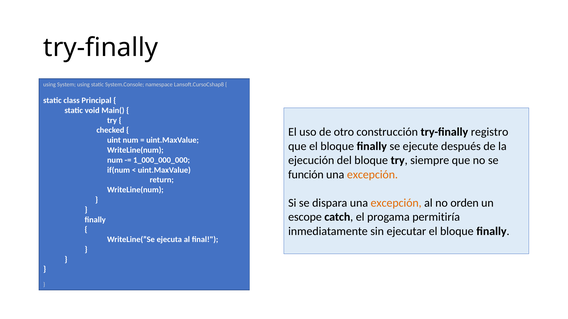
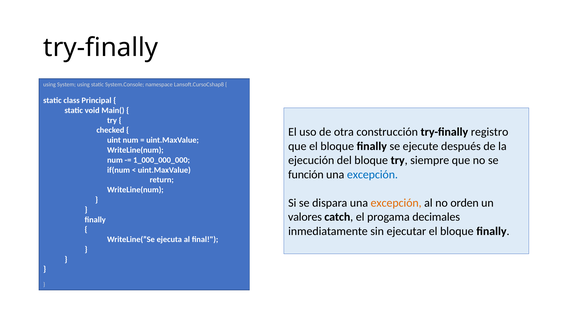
otro: otro -> otra (344, 132)
excepción colour: orange -> blue (372, 175)
escope: escope -> valores (305, 217)
permitiría: permitiría -> decimales (436, 217)
